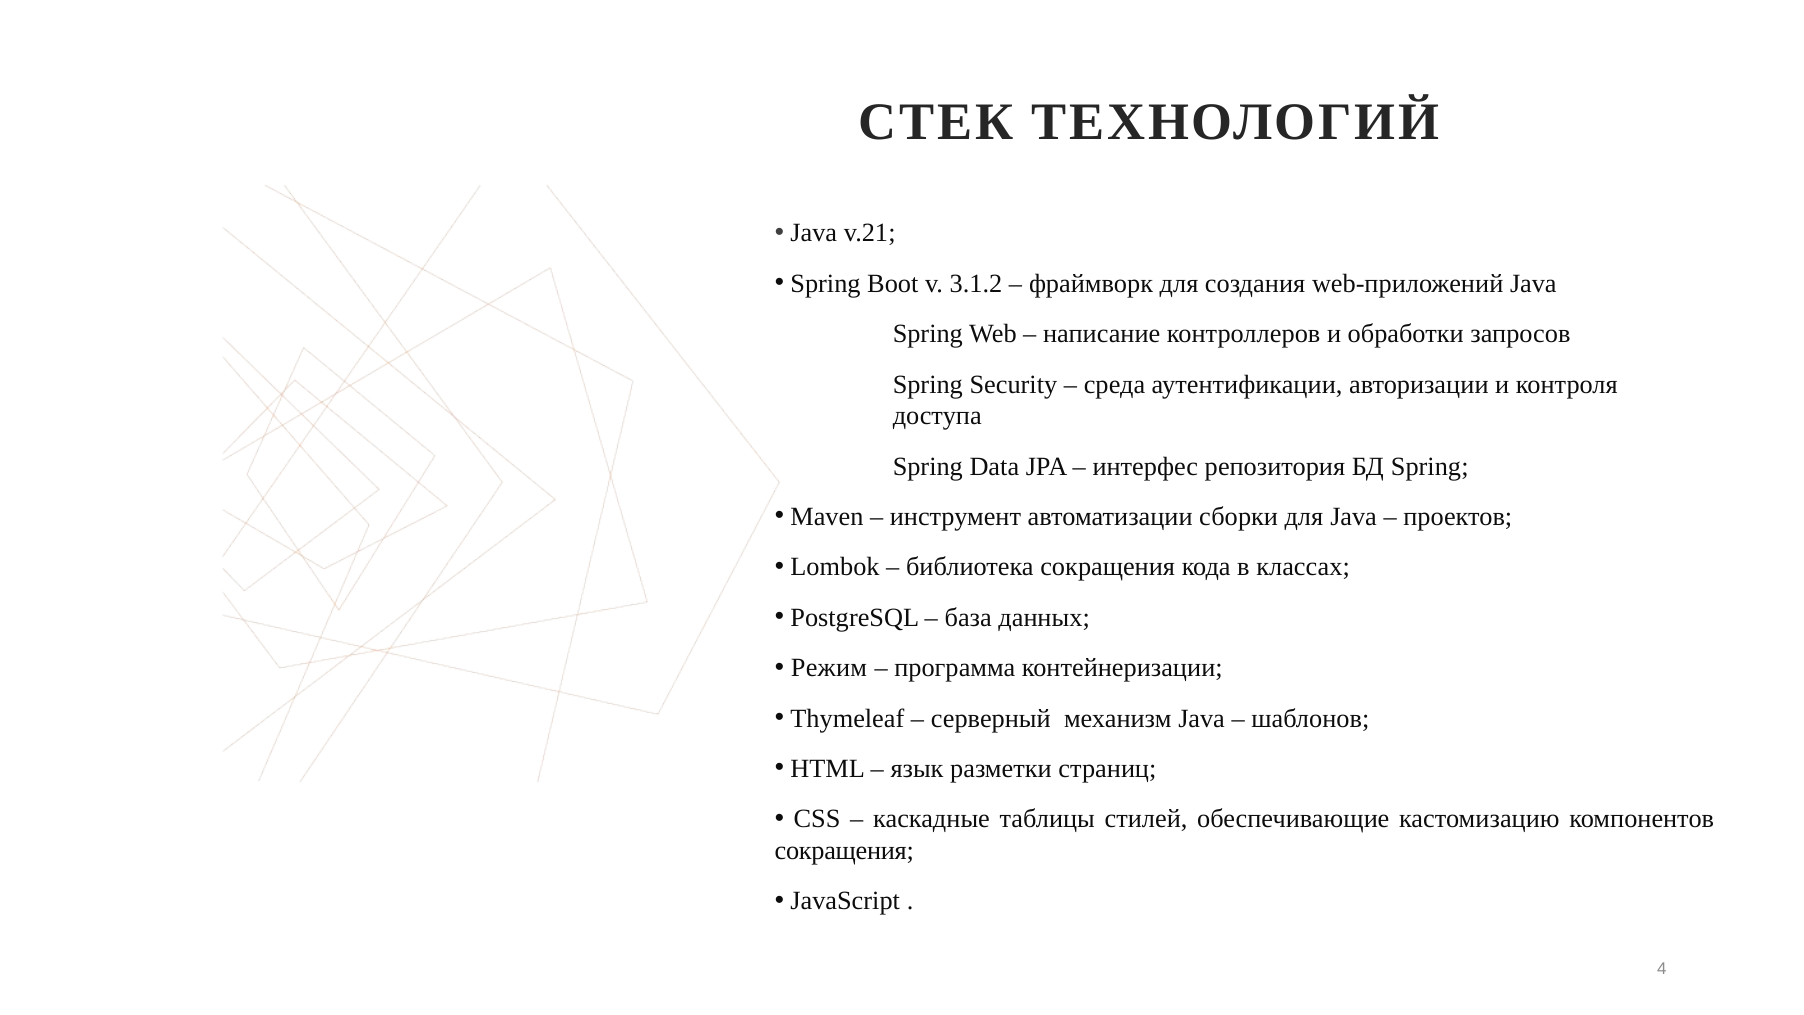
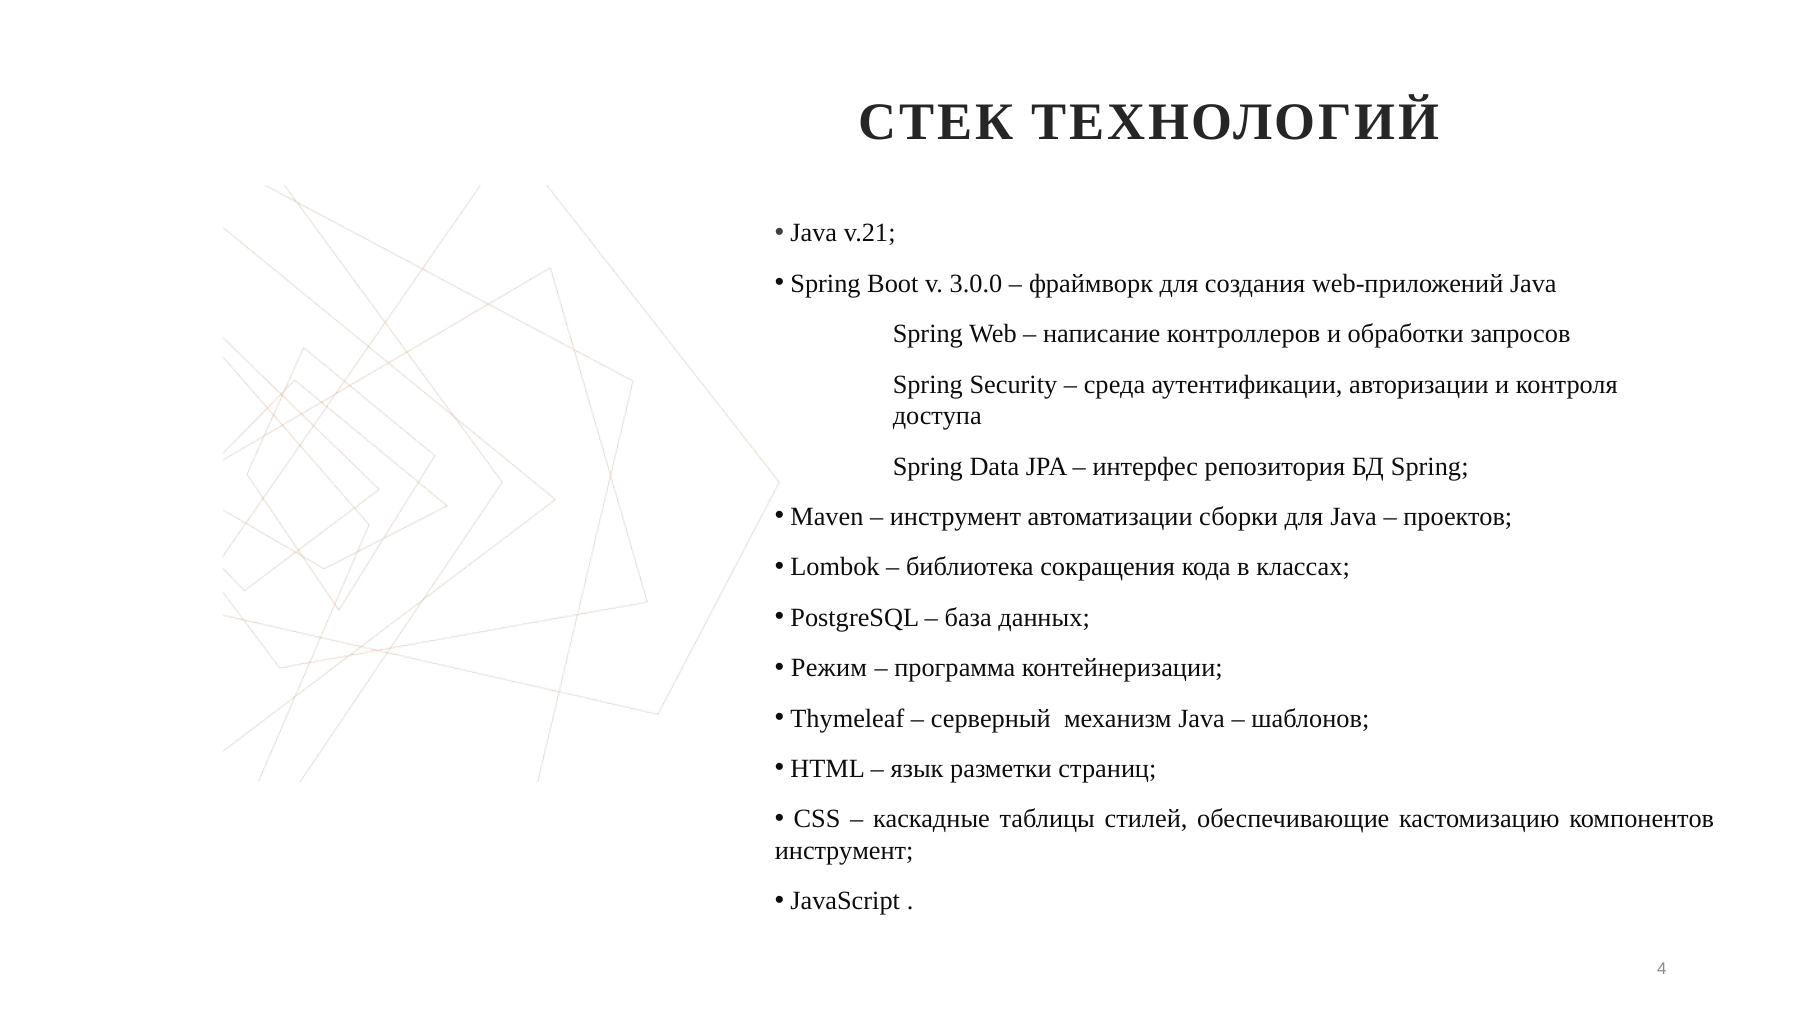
3.1.2: 3.1.2 -> 3.0.0 (976, 283)
сокращения: сокращения -> инструмент (844, 851)
